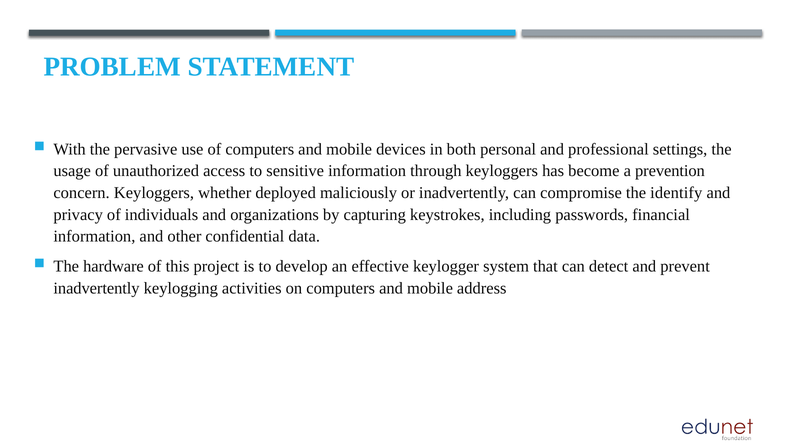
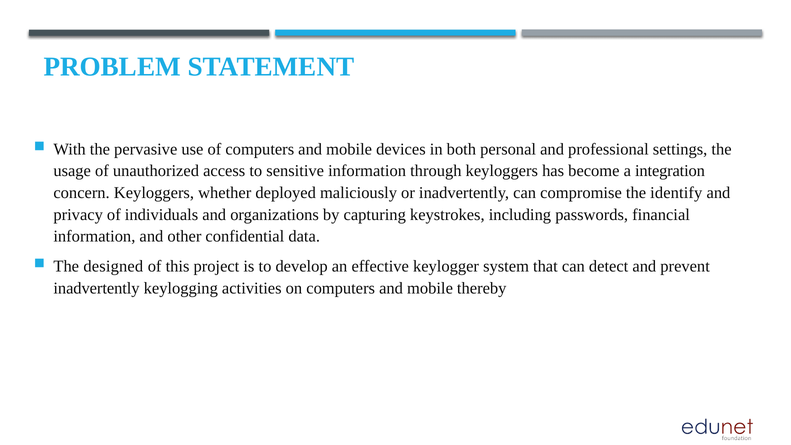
prevention: prevention -> integration (670, 171)
hardware: hardware -> designed (113, 266)
address: address -> thereby (482, 288)
